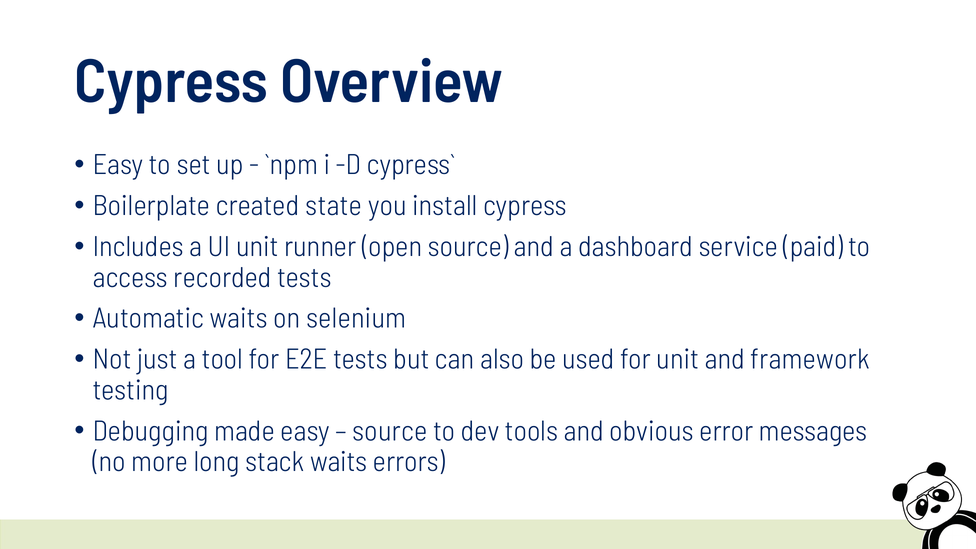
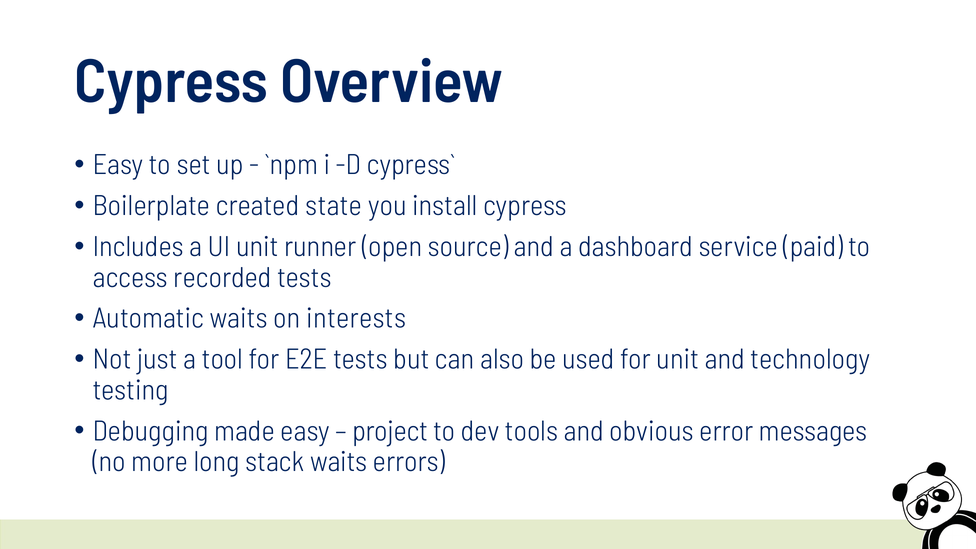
selenium: selenium -> interests (356, 319)
framework: framework -> technology (810, 359)
source: source -> project (390, 431)
